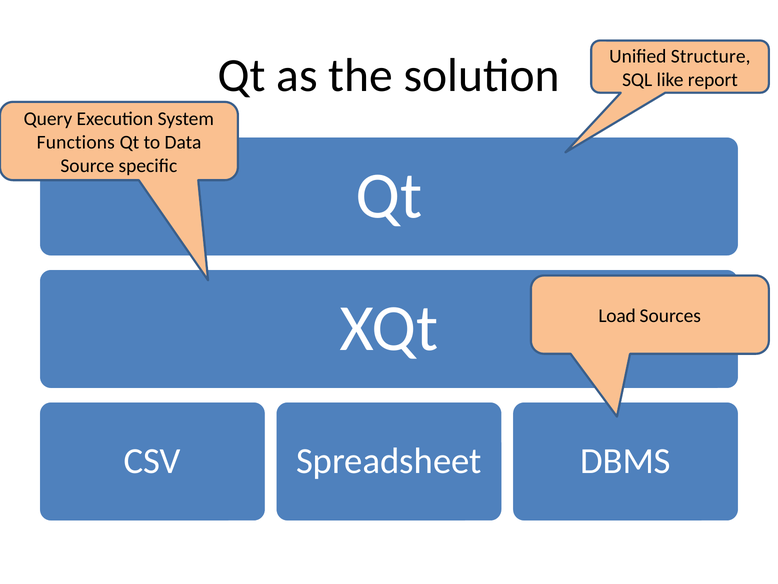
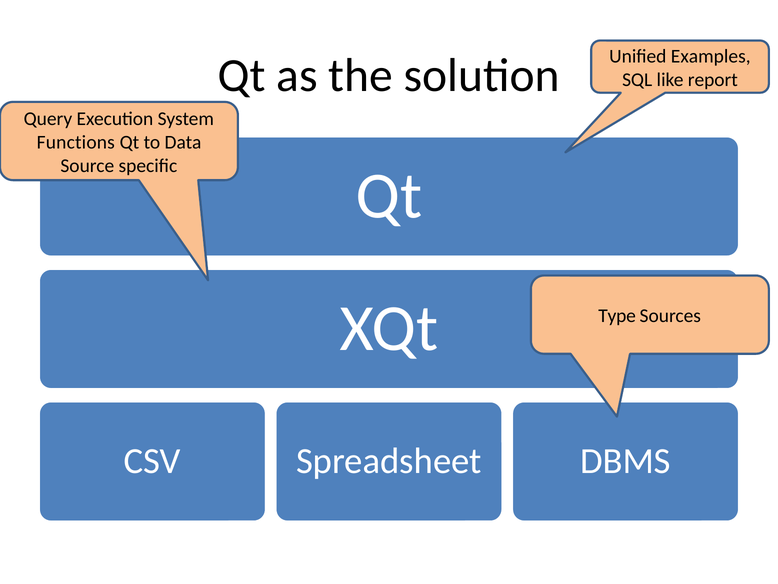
Structure: Structure -> Examples (711, 56)
Load: Load -> Type (617, 316)
